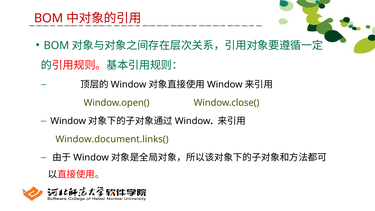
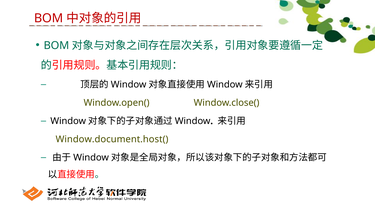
Window.document.links(: Window.document.links( -> Window.document.host( (112, 139)
